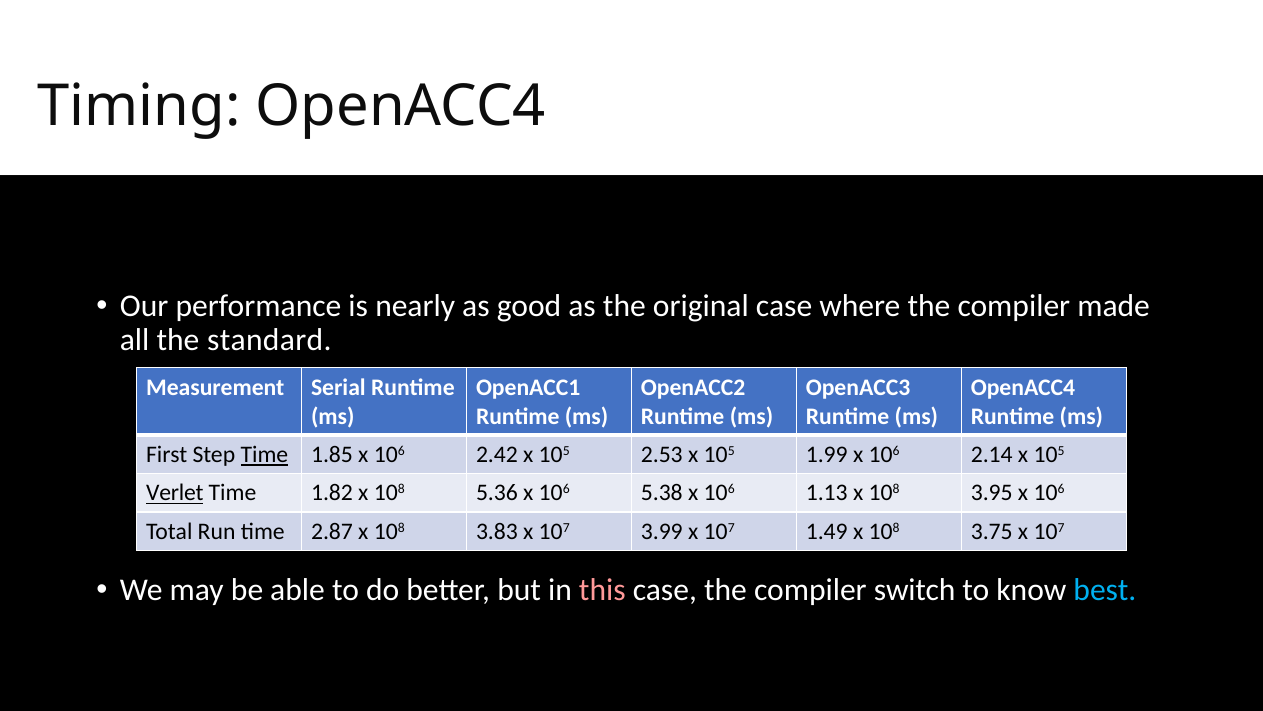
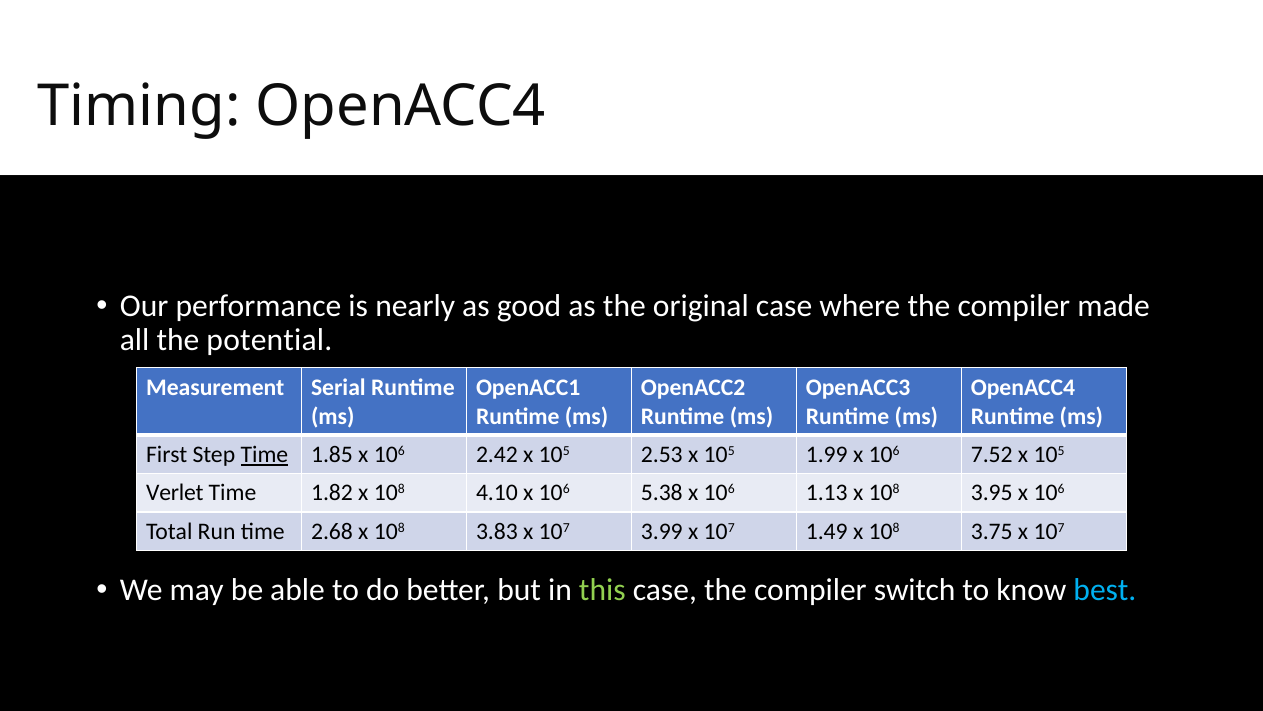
standard: standard -> potential (269, 340)
2.14: 2.14 -> 7.52 (992, 454)
Verlet underline: present -> none (175, 493)
5.36: 5.36 -> 4.10 (497, 493)
2.87: 2.87 -> 2.68 (332, 531)
this colour: pink -> light green (602, 589)
